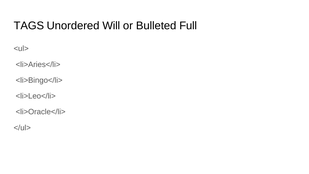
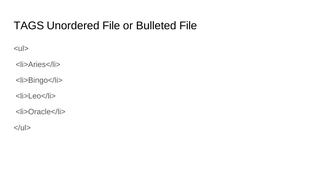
Unordered Will: Will -> File (111, 26)
Bulleted Full: Full -> File (188, 26)
